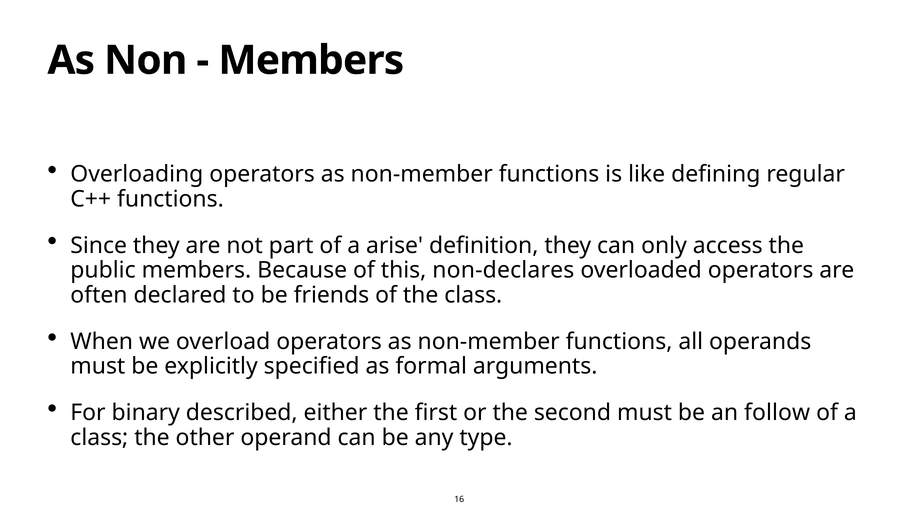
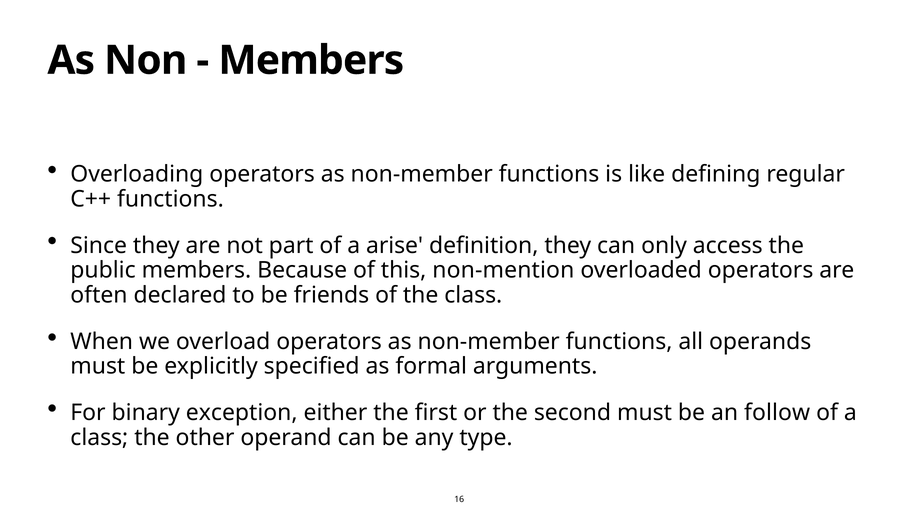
non-declares: non-declares -> non-mention (503, 270)
described: described -> exception (242, 413)
